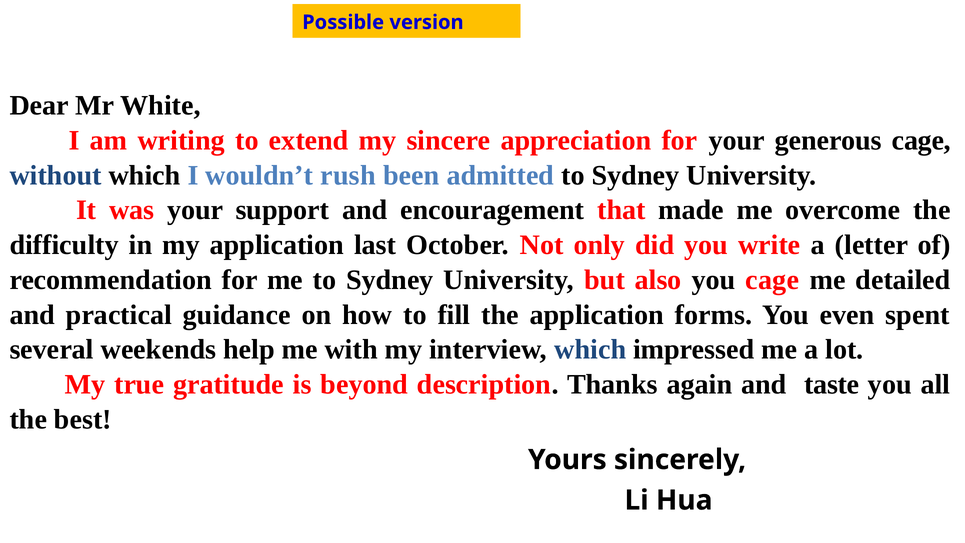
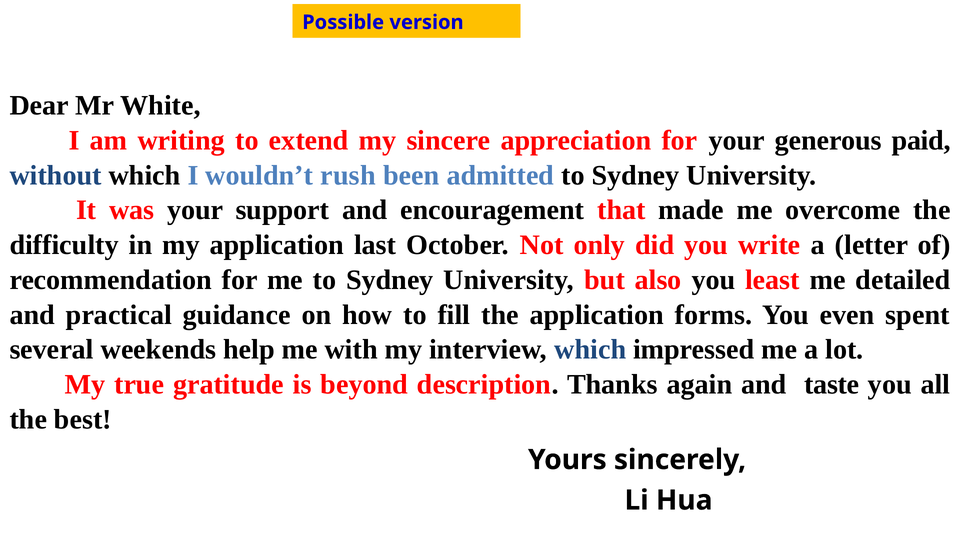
generous cage: cage -> paid (921, 140)
you cage: cage -> least (772, 280)
